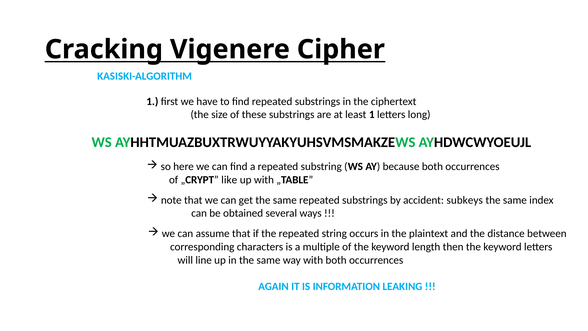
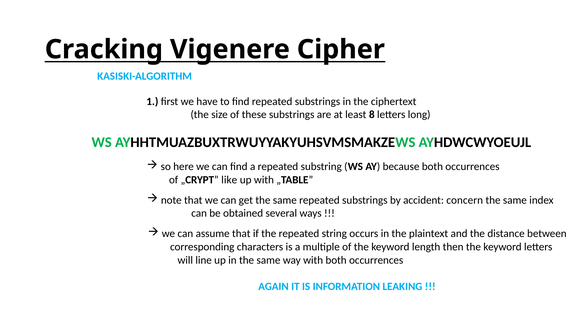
least 1: 1 -> 8 (372, 115)
subkeys: subkeys -> concern (465, 200)
